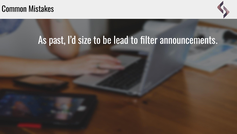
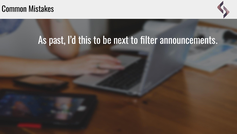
size: size -> this (85, 40)
lead: lead -> next (121, 40)
